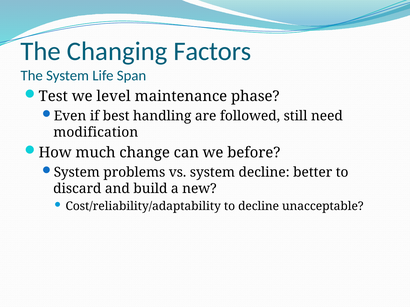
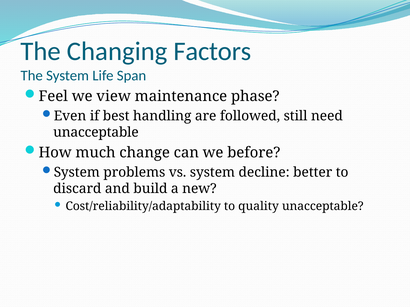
Test: Test -> Feel (53, 97)
level: level -> view (114, 97)
modification: modification -> unacceptable (96, 133)
to decline: decline -> quality (259, 207)
